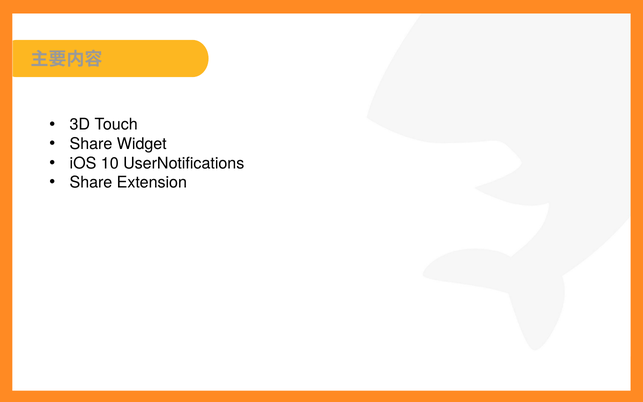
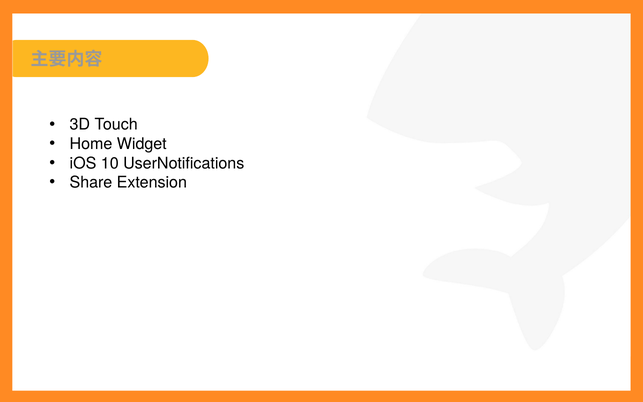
Share: Share -> Home (91, 144)
